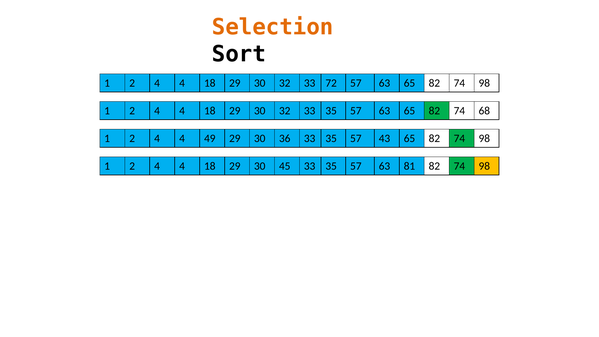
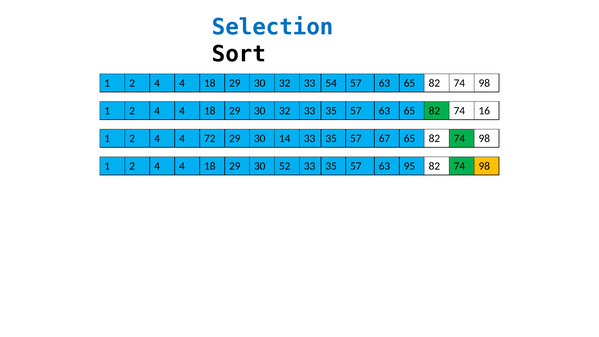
Selection colour: orange -> blue (273, 27)
72: 72 -> 54 (331, 83)
68: 68 -> 16 (484, 111)
49: 49 -> 72 (210, 138)
36: 36 -> 14 (285, 138)
43: 43 -> 67 (384, 138)
45: 45 -> 52 (285, 166)
81: 81 -> 95 (409, 166)
